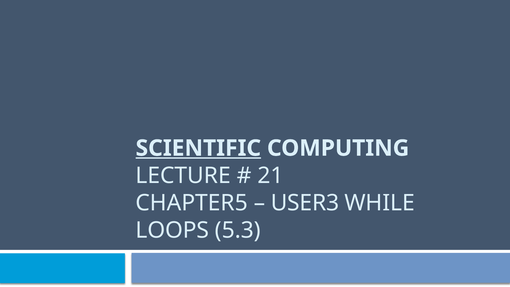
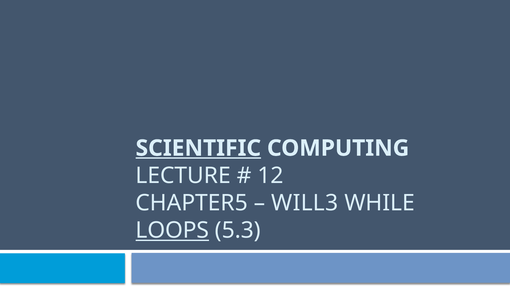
21: 21 -> 12 (271, 176)
USER3: USER3 -> WILL3 (305, 203)
LOOPS underline: none -> present (172, 230)
